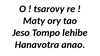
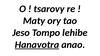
Hanavotra underline: none -> present (37, 45)
